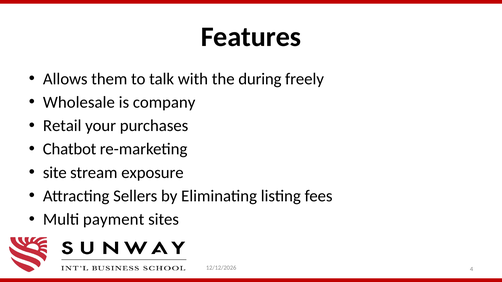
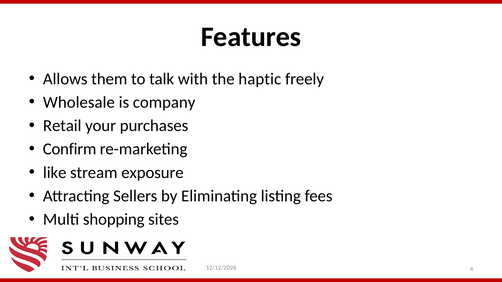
during: during -> haptic (260, 79)
Chatbot: Chatbot -> Confirm (70, 149)
site: site -> like (55, 173)
payment: payment -> shopping (114, 220)
